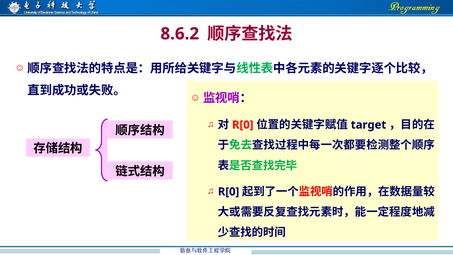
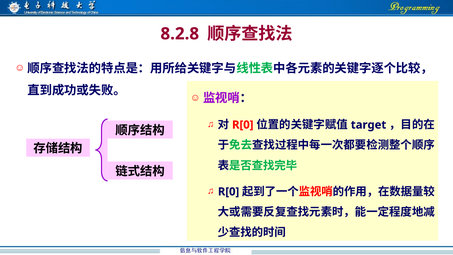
8.6.2: 8.6.2 -> 8.2.8 (180, 34)
